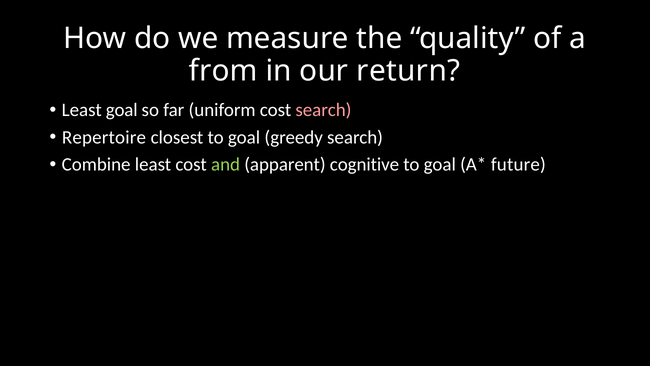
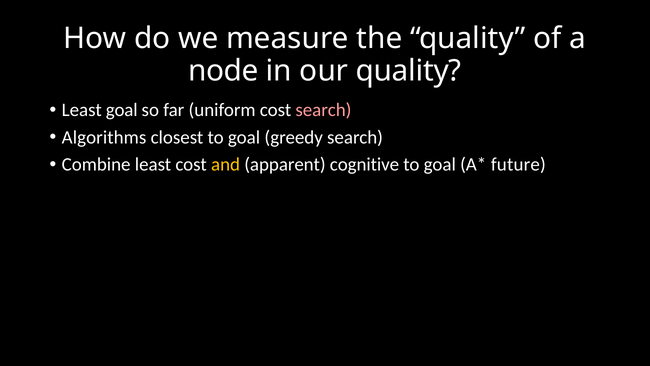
from: from -> node (223, 71)
our return: return -> quality (409, 71)
Repertoire: Repertoire -> Algorithms (104, 137)
and colour: light green -> yellow (226, 164)
